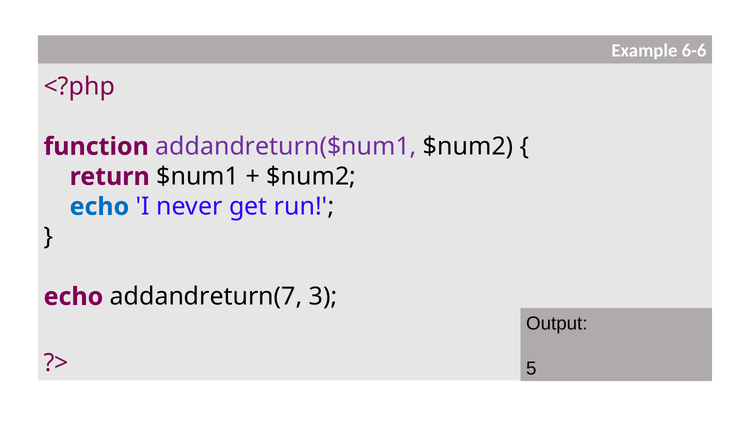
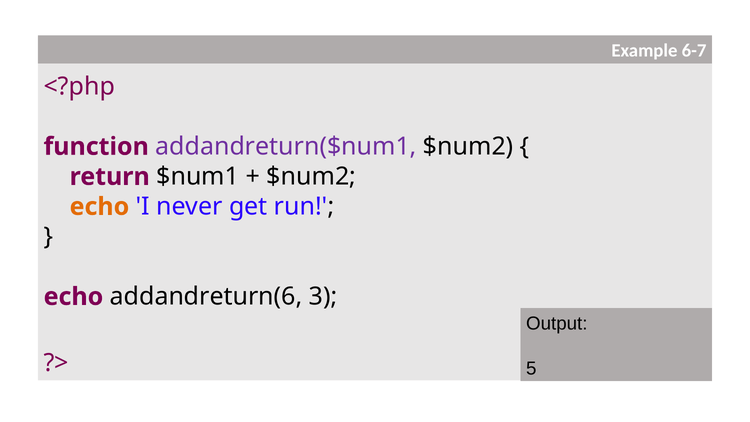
6-6: 6-6 -> 6-7 (694, 51)
echo colour: blue -> orange (99, 207)
addandreturn(7: addandreturn(7 -> addandreturn(6 (206, 297)
